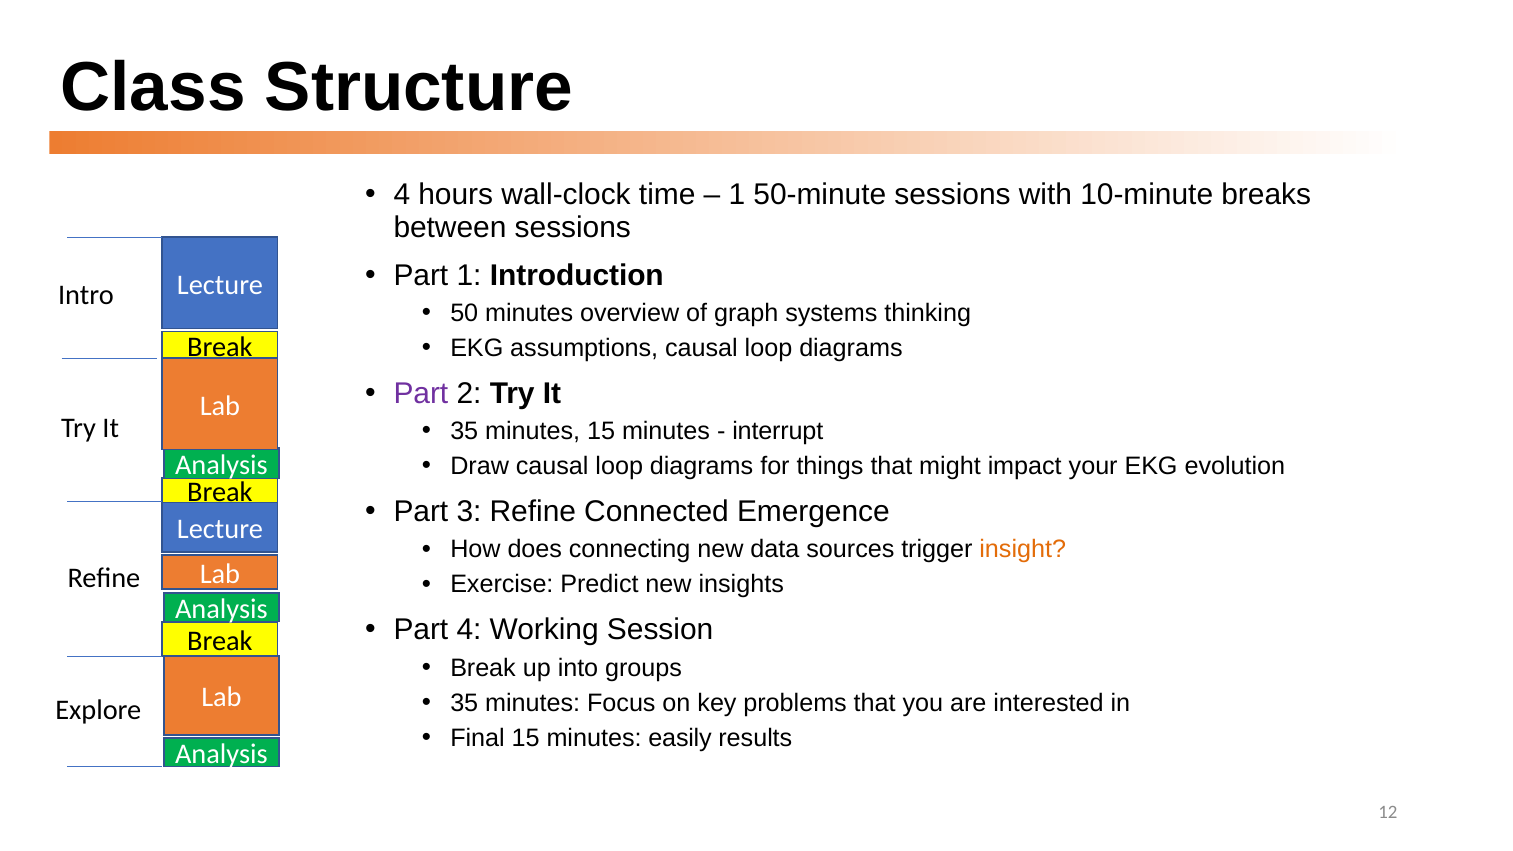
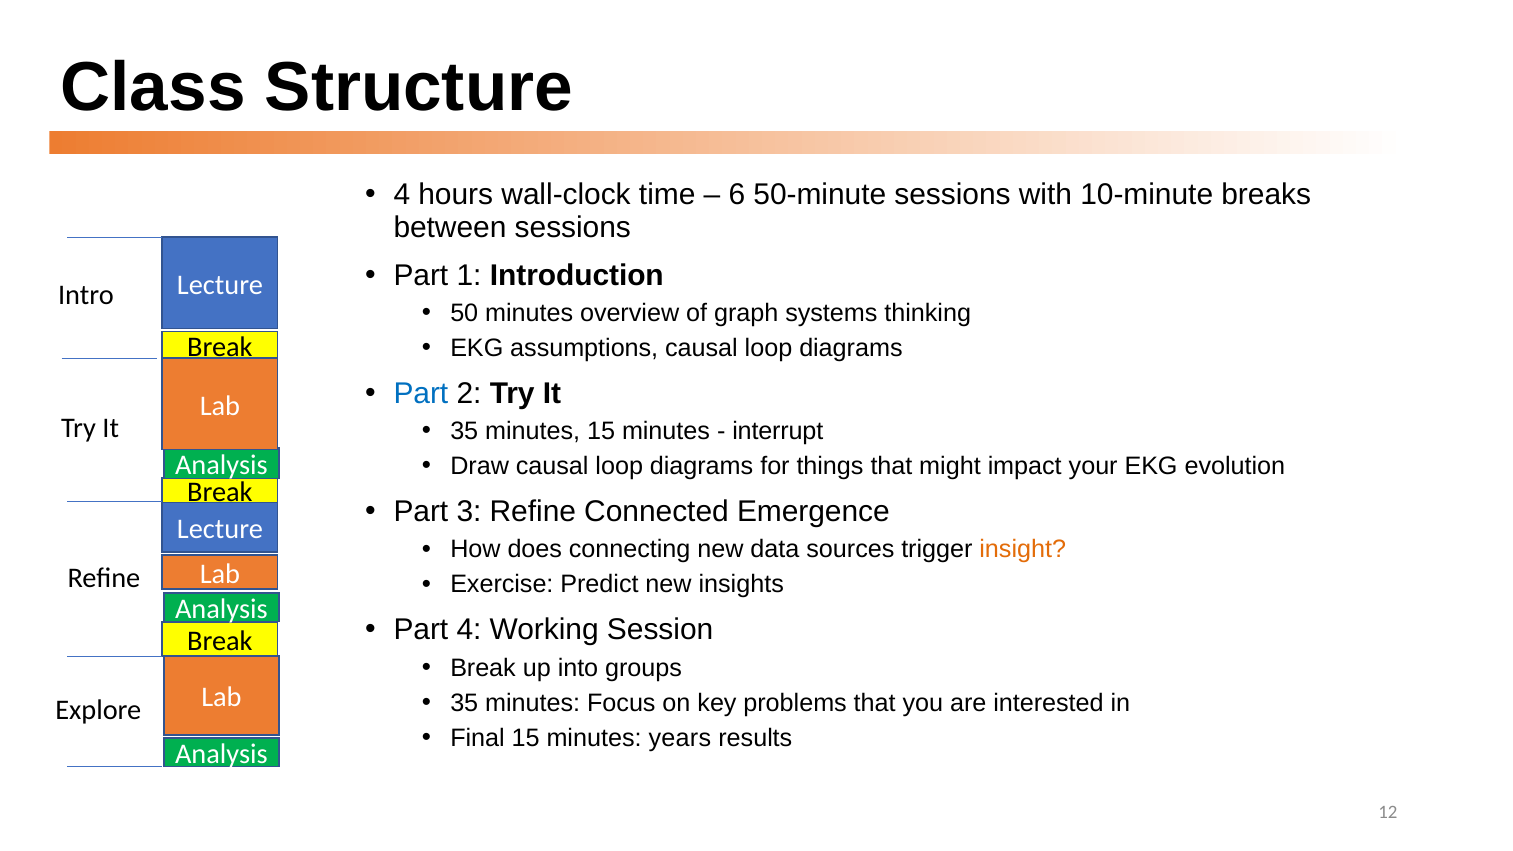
1: 1 -> 6 (737, 195)
Part colour: purple -> blue (421, 394)
easily: easily -> years (680, 738)
